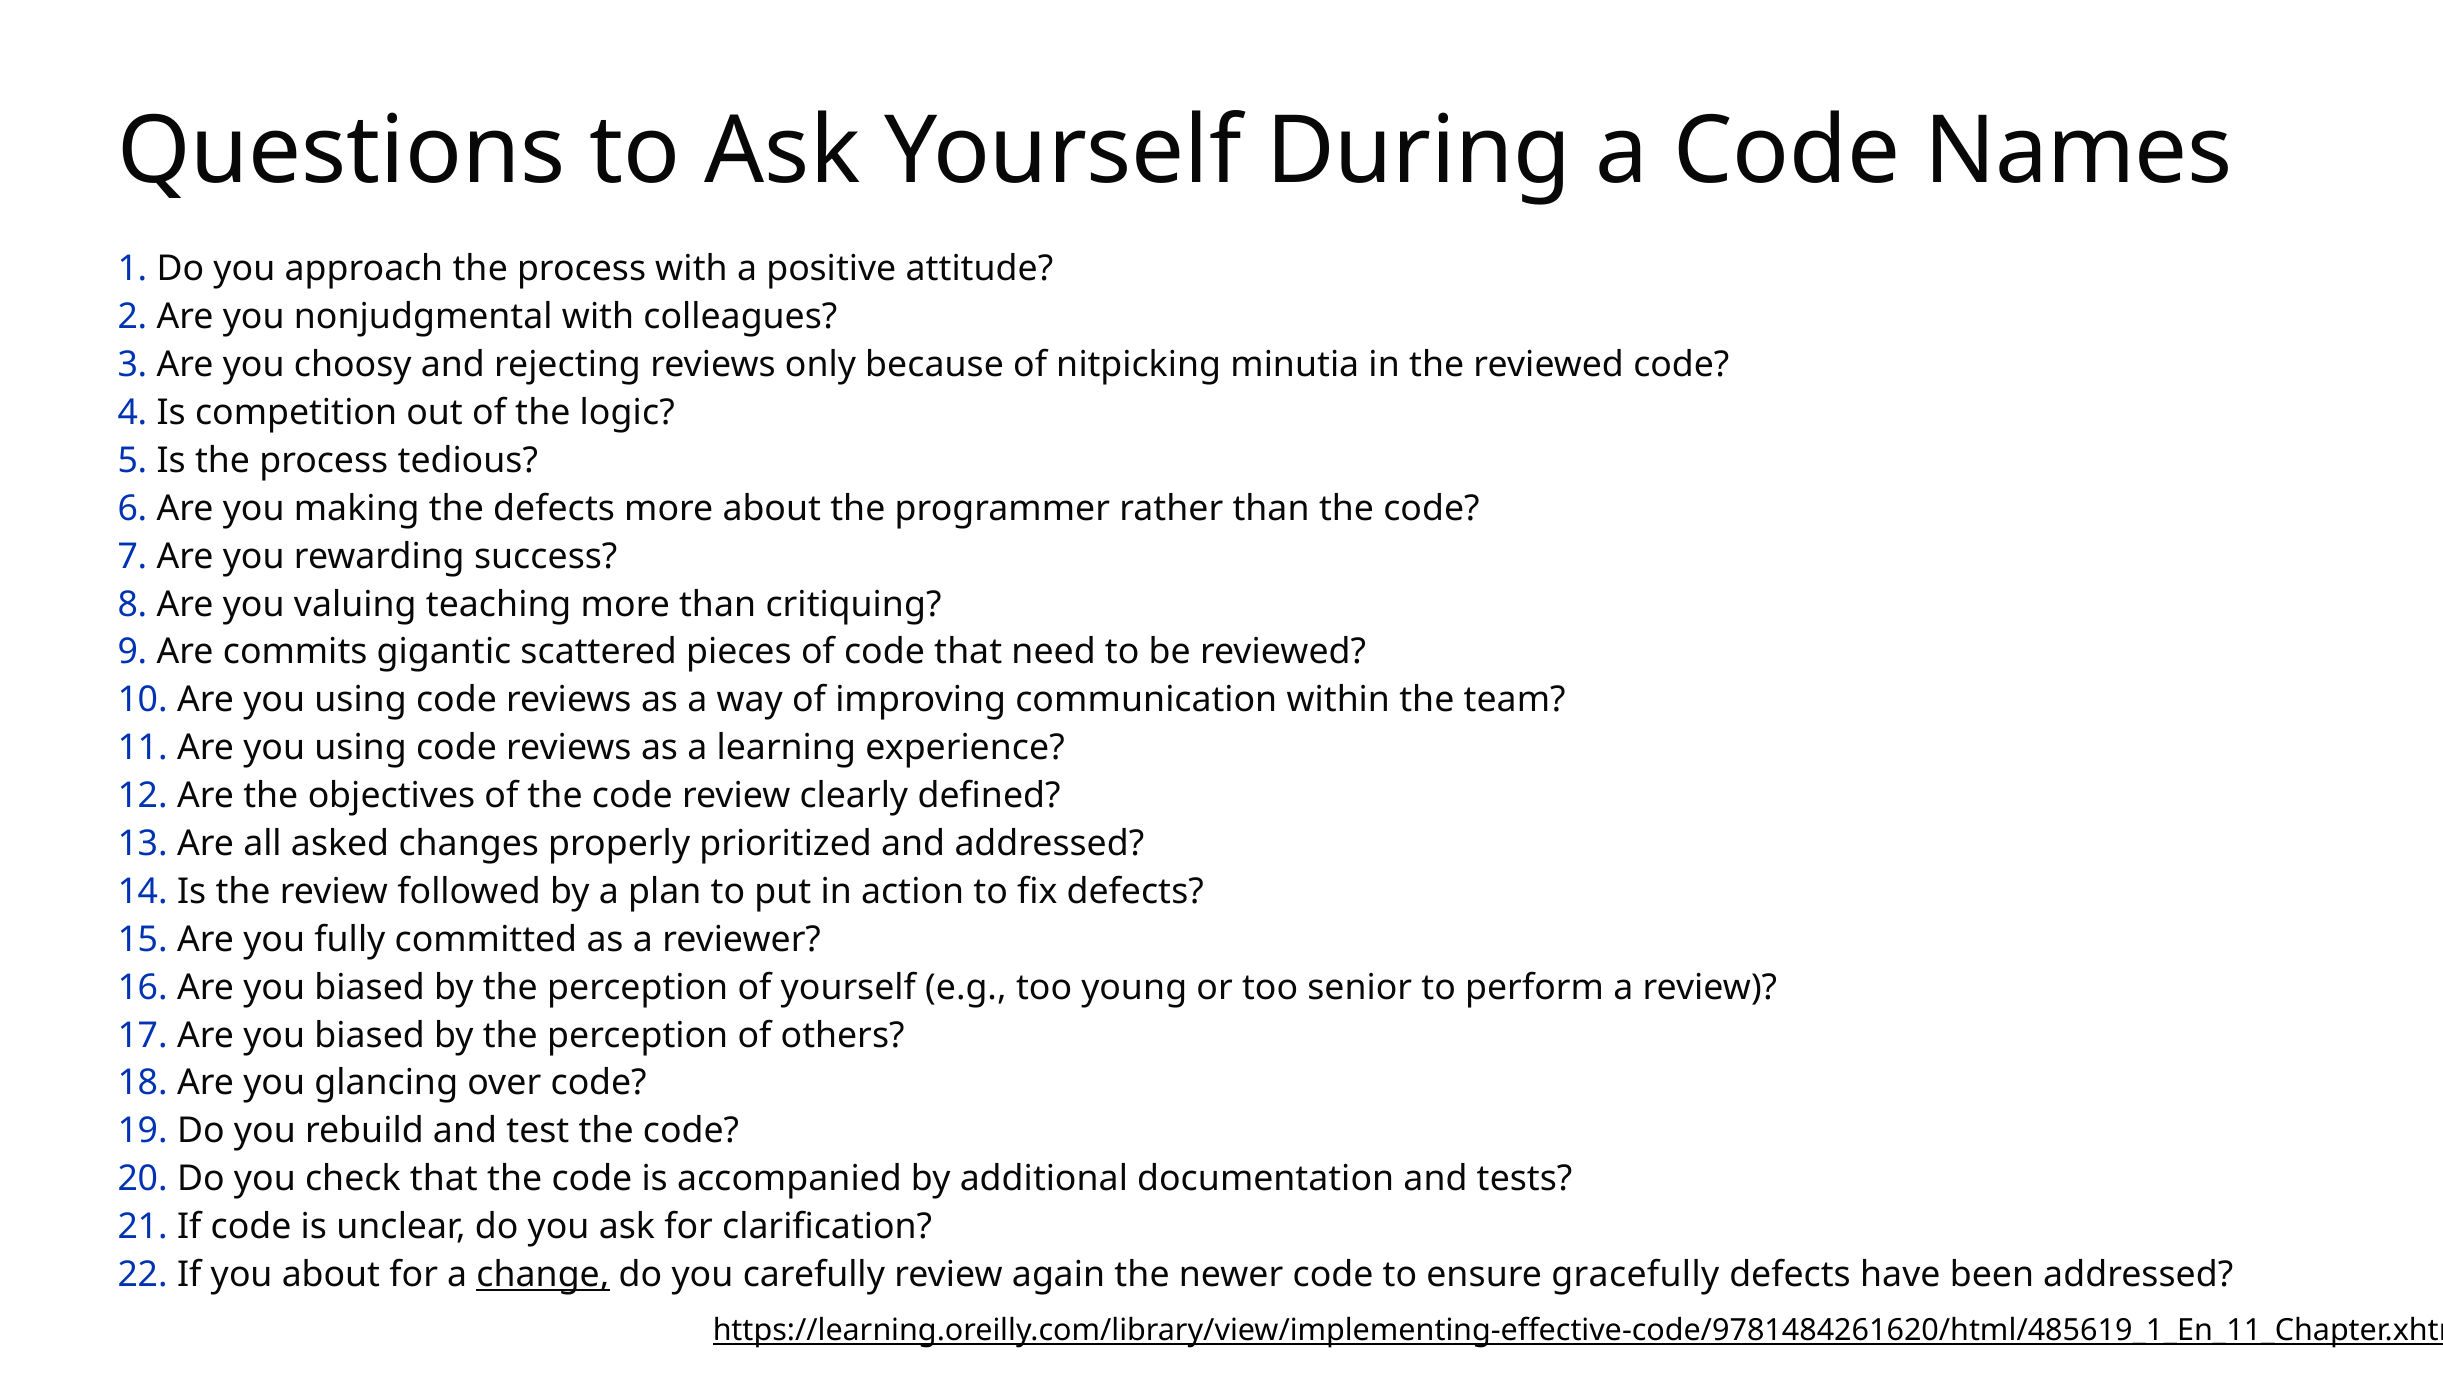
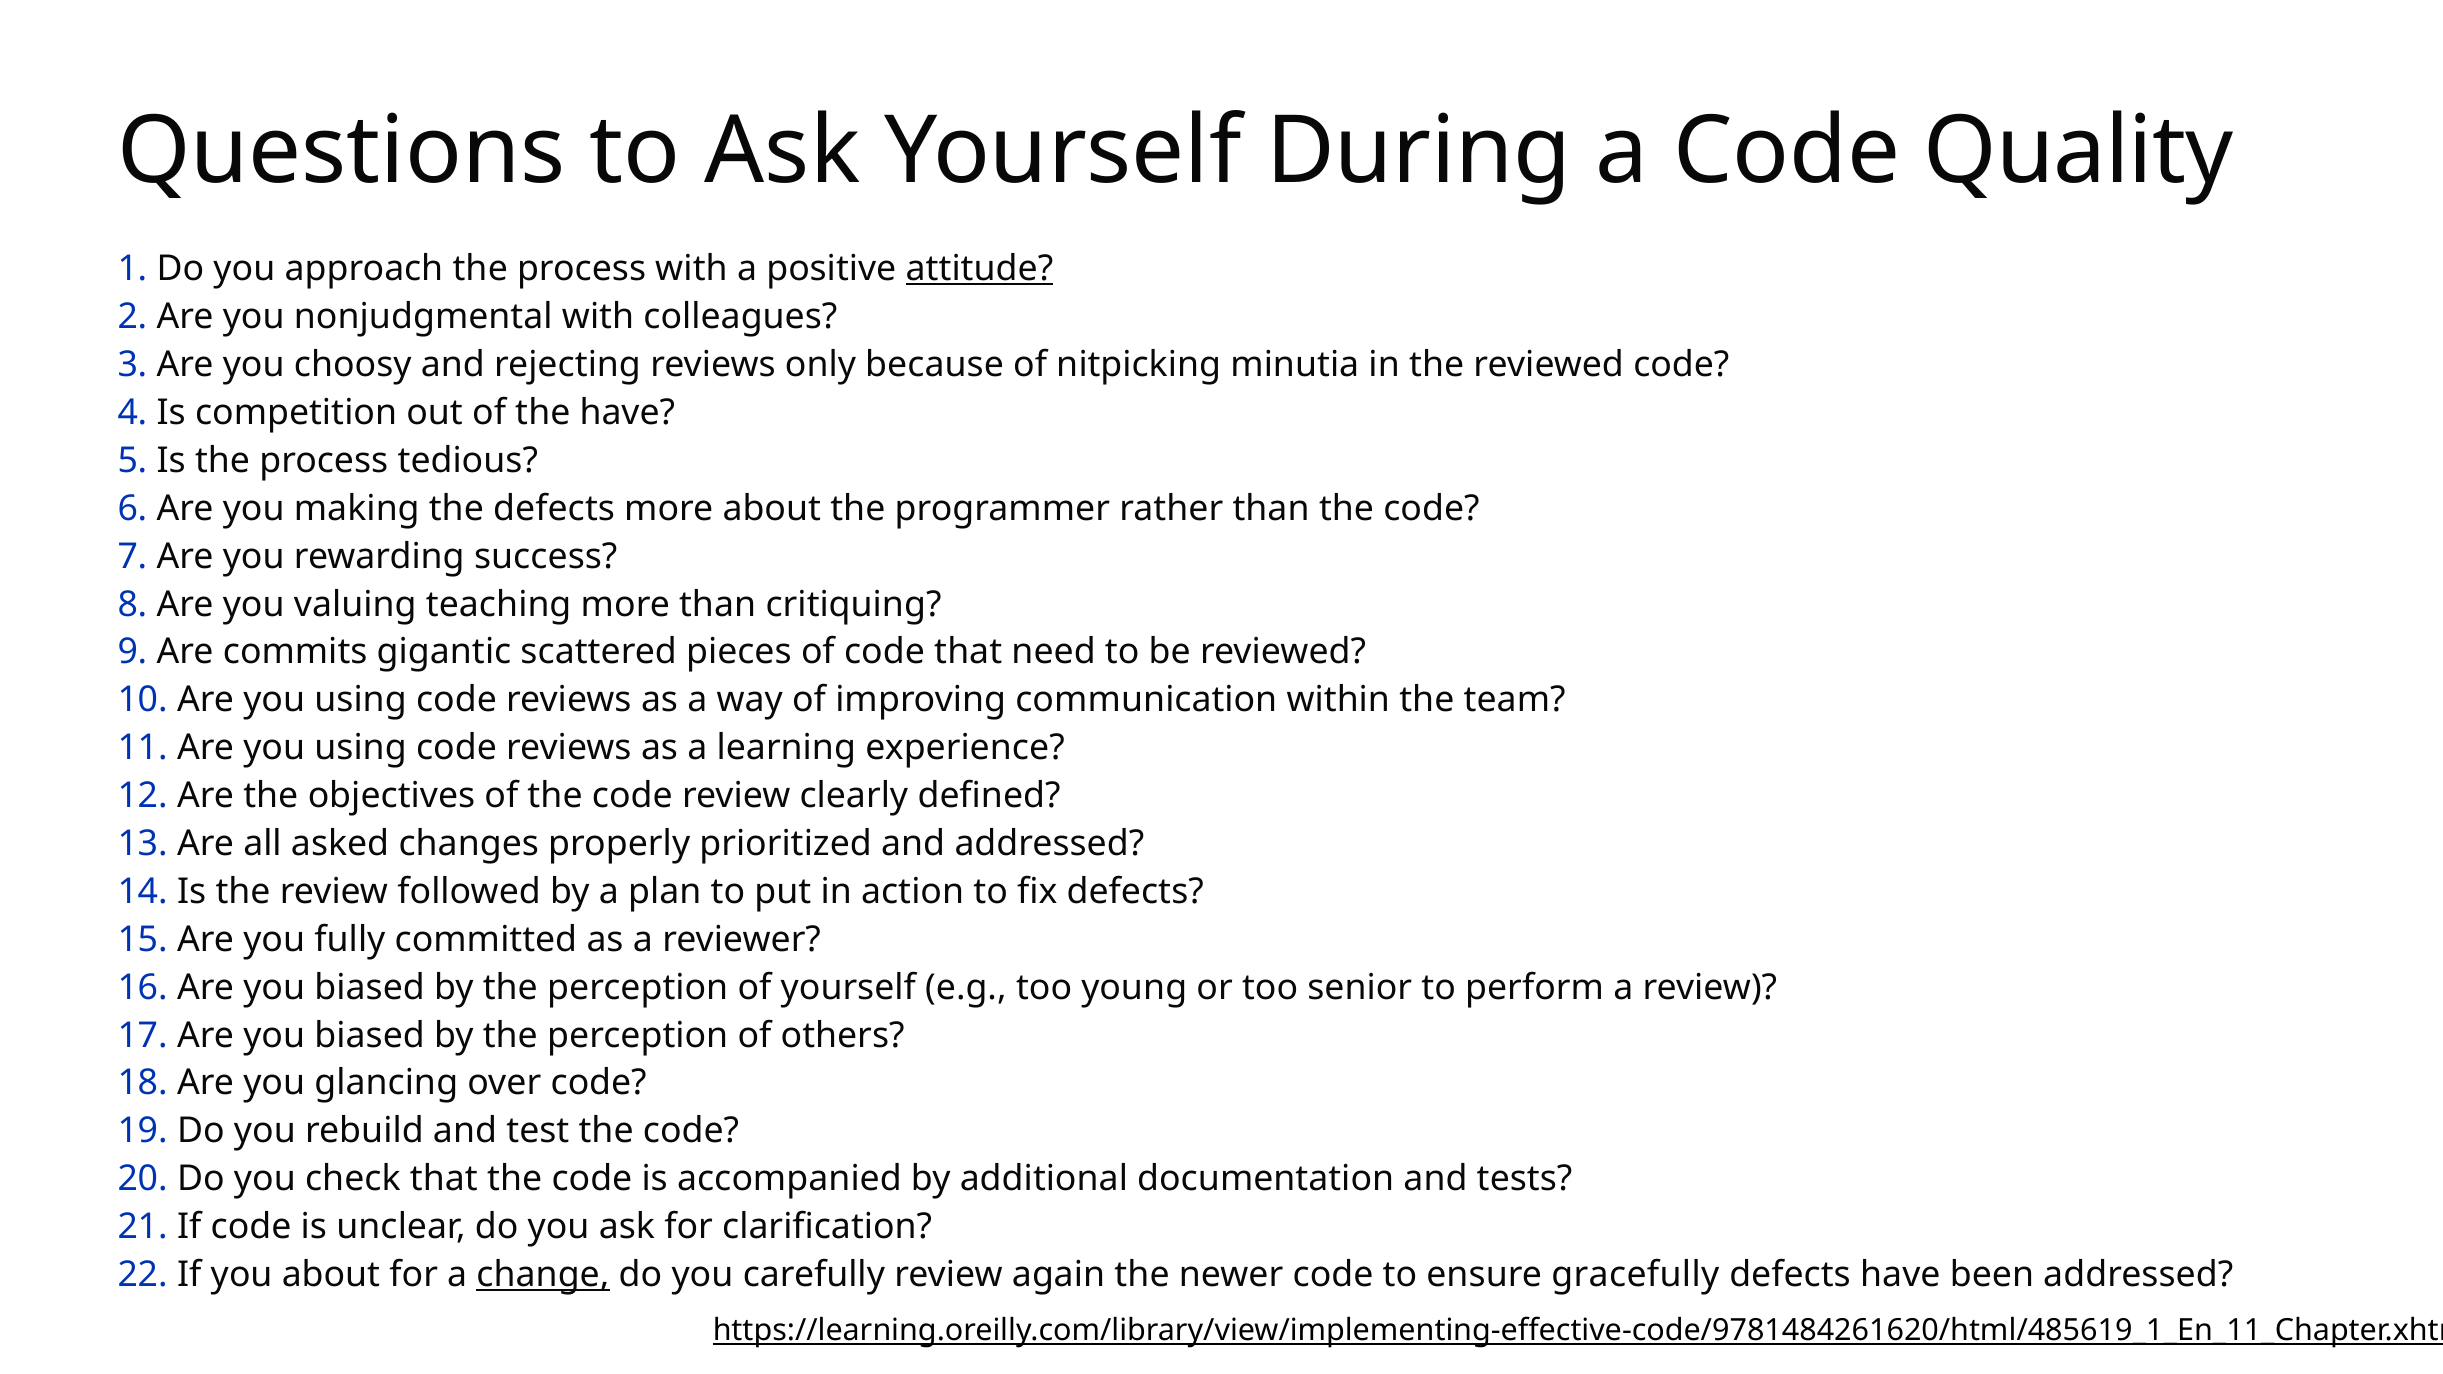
Names: Names -> Quality (2079, 151)
attitude underline: none -> present (979, 269)
the logic: logic -> have (627, 413)
